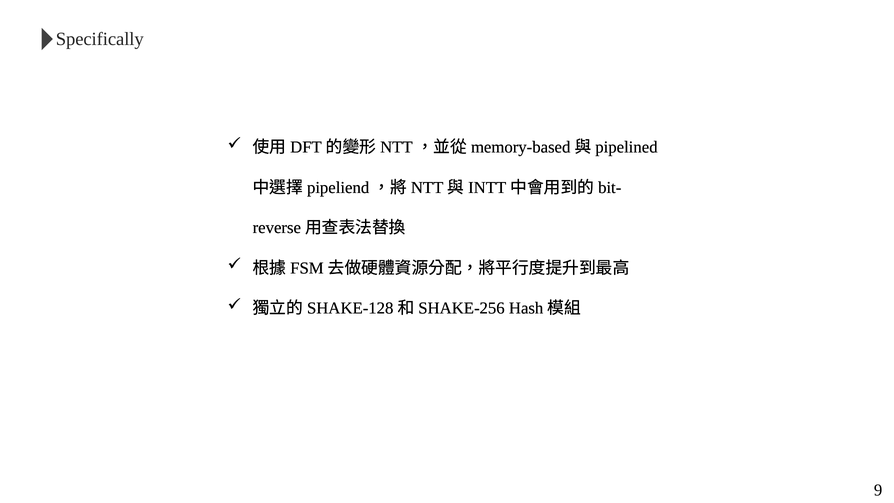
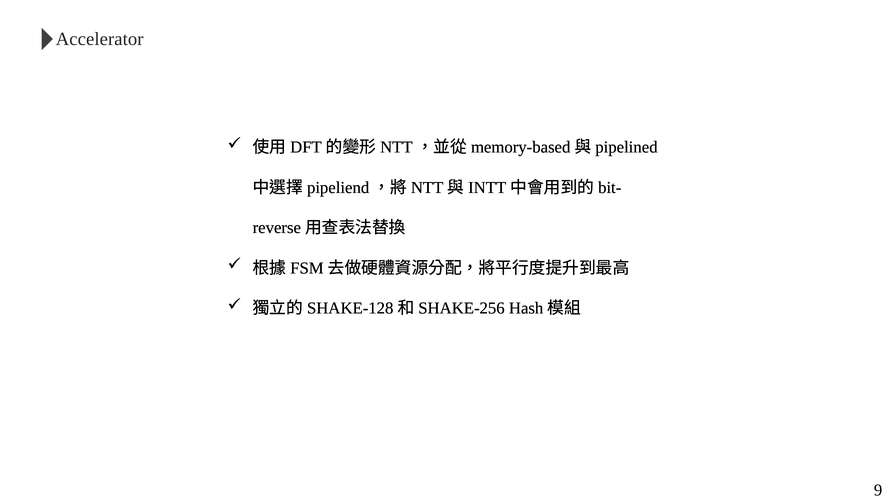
Specifically: Specifically -> Accelerator (100, 39)
